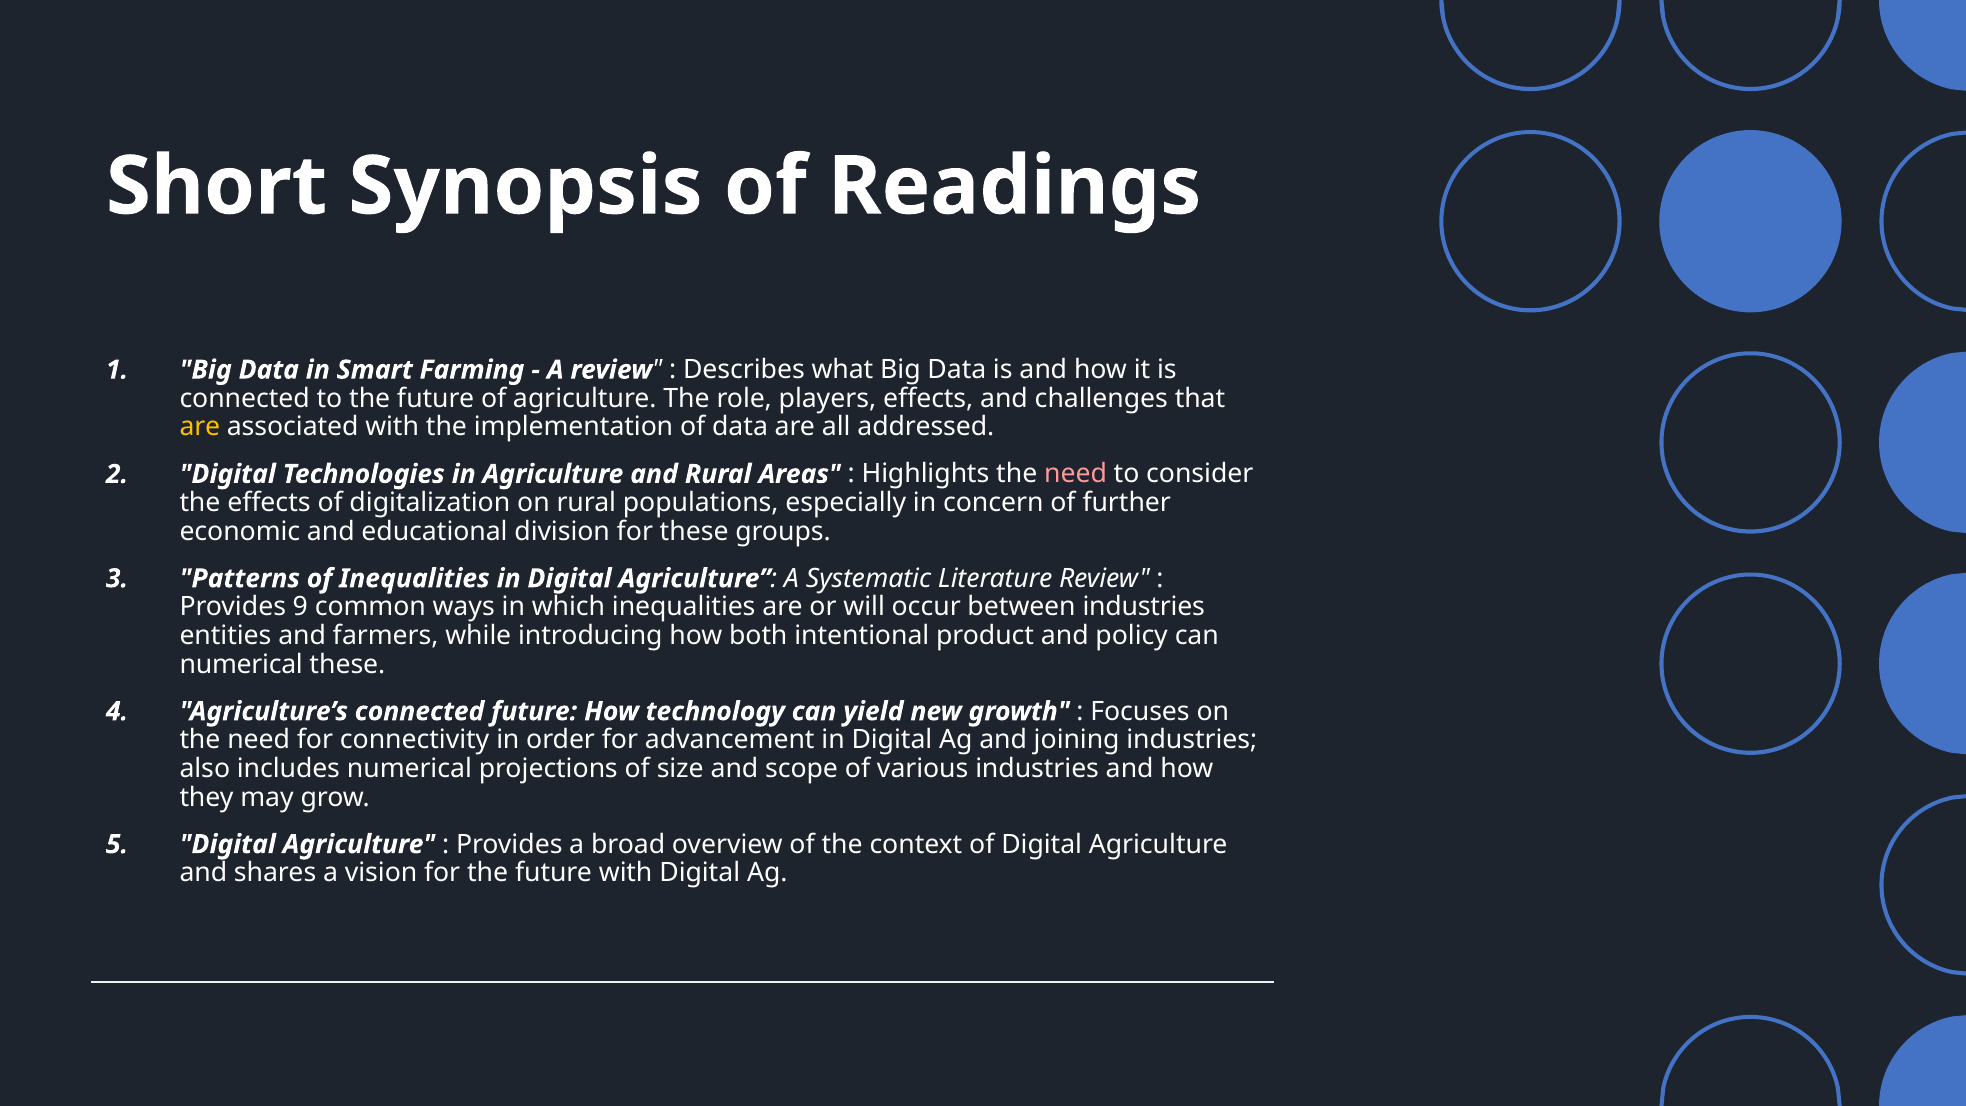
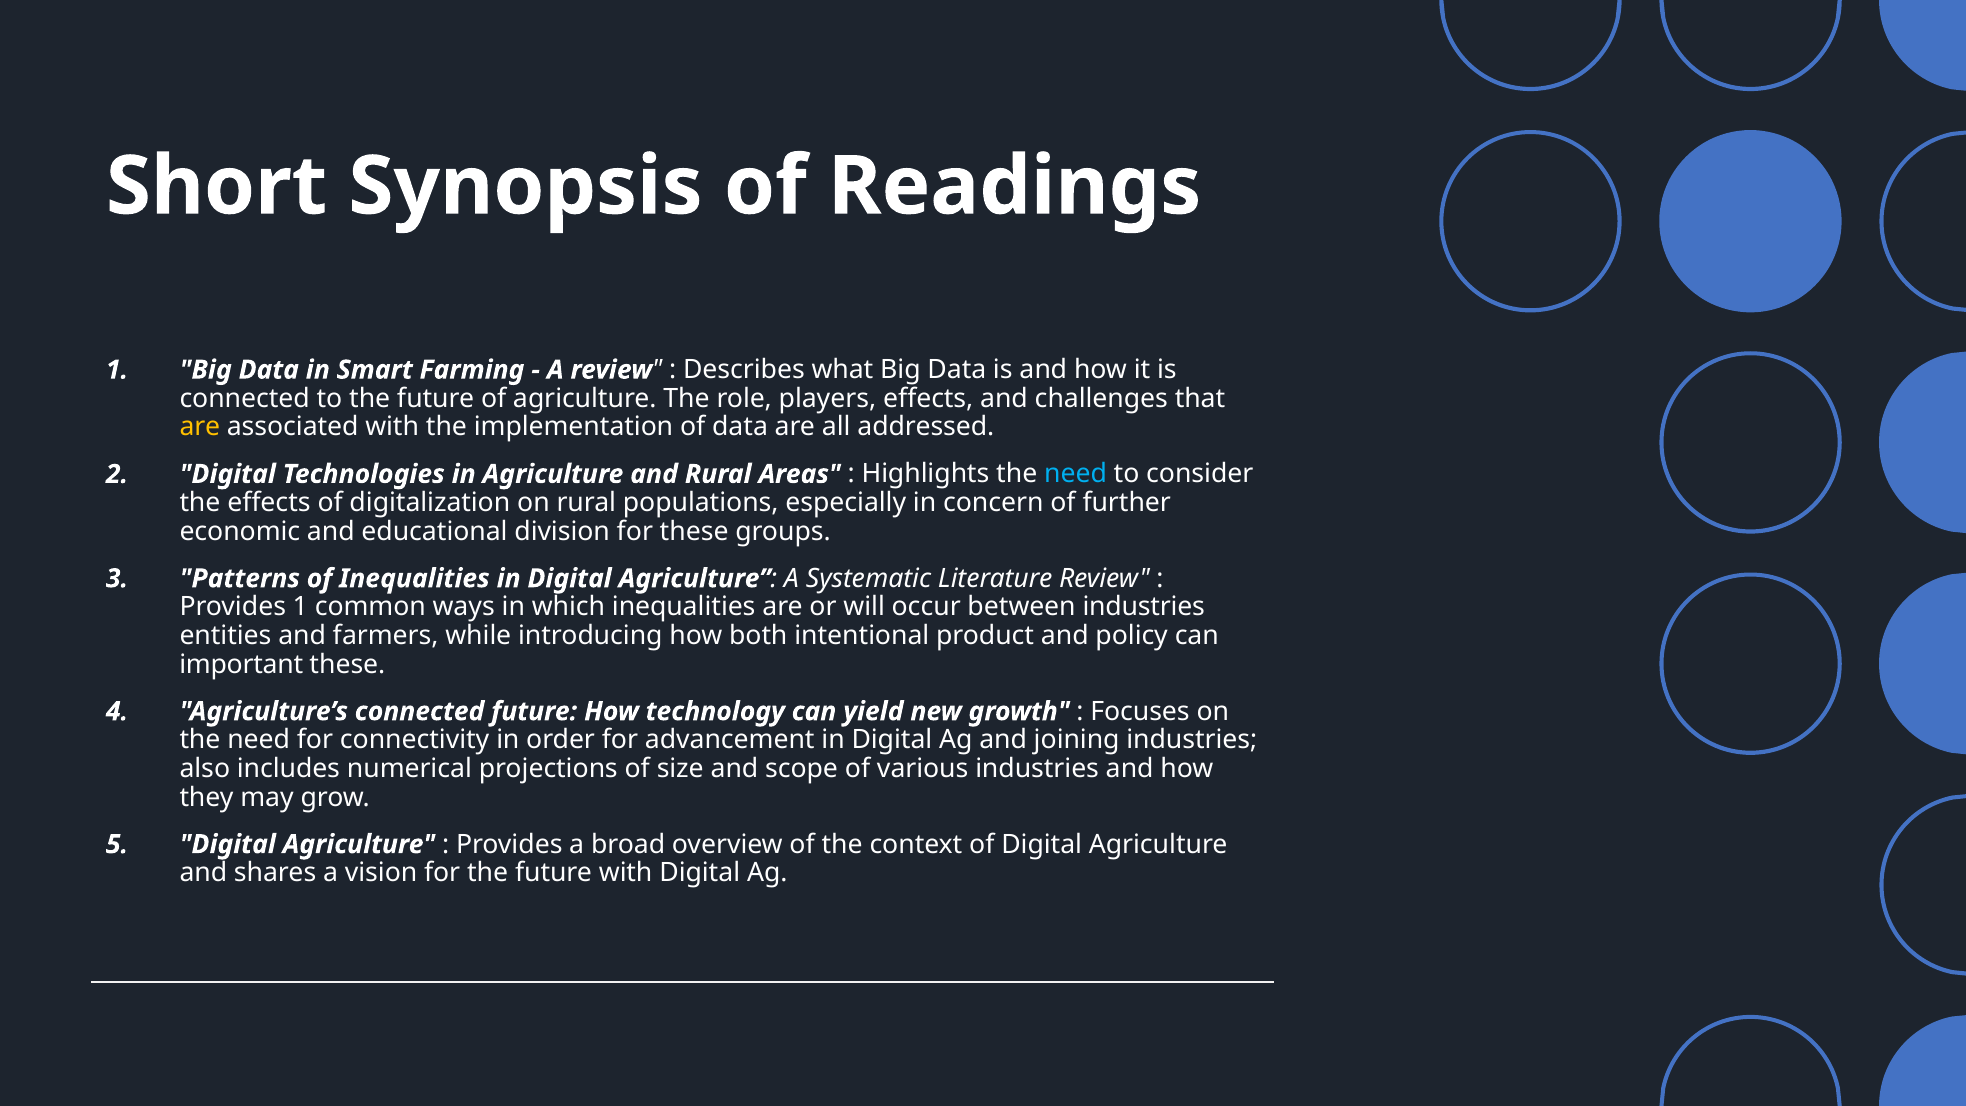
need colour: pink -> light blue (1076, 474)
Provides 9: 9 -> 1 (300, 607)
numerical: numerical -> important (241, 664)
